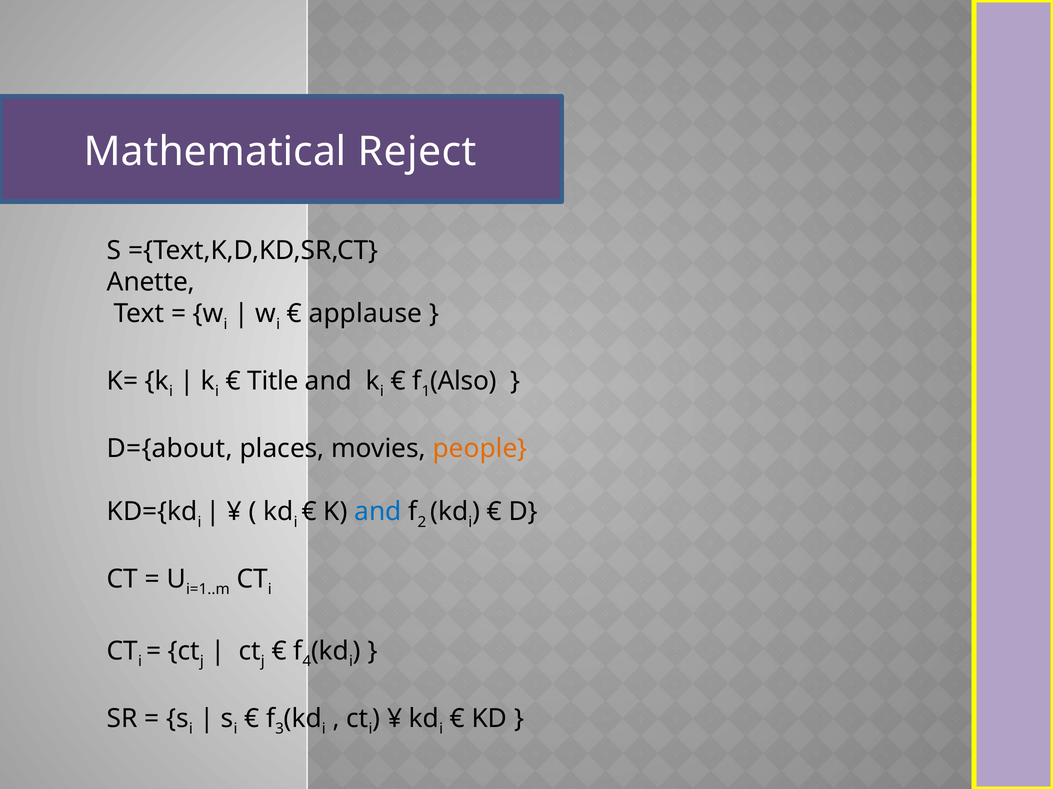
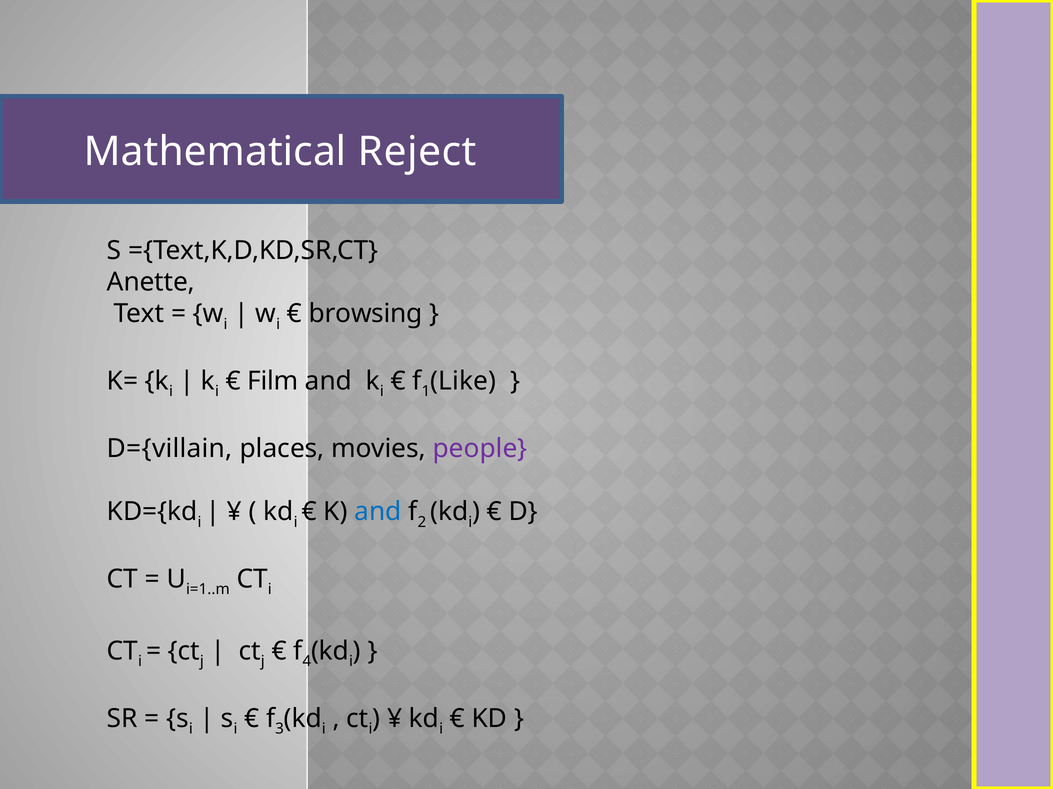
applause: applause -> browsing (366, 314)
Title: Title -> Film (273, 382)
Also: Also -> Like (463, 382)
D={about: D={about -> D={villain (170, 449)
people colour: orange -> purple (480, 449)
